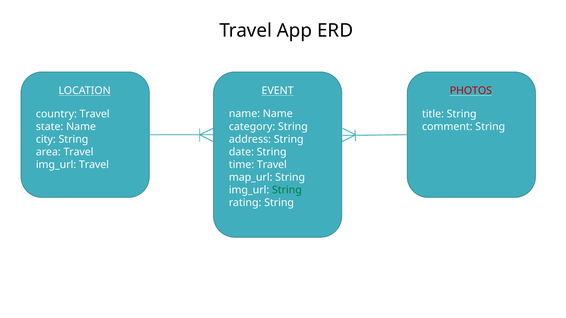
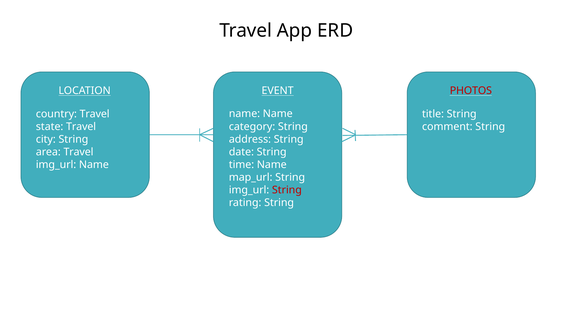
state Name: Name -> Travel (81, 127)
time Travel: Travel -> Name (272, 165)
img_url Travel: Travel -> Name (94, 165)
String colour: green -> red (287, 190)
